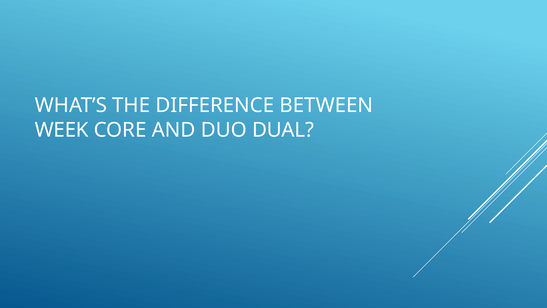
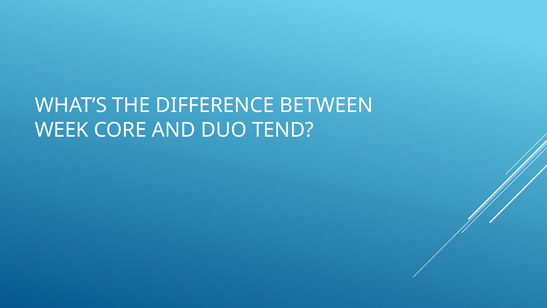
DUAL: DUAL -> TEND (283, 130)
